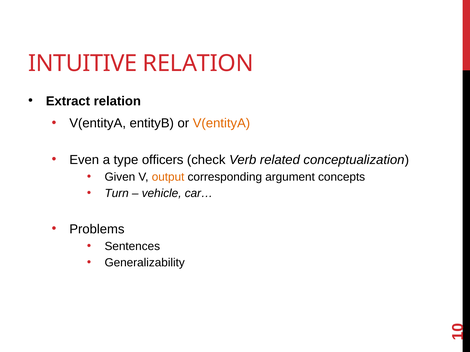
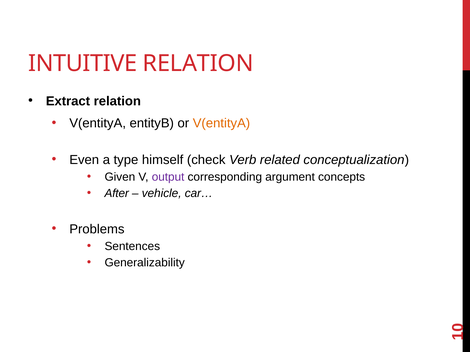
officers: officers -> himself (163, 160)
output colour: orange -> purple (168, 177)
Turn: Turn -> After (117, 194)
